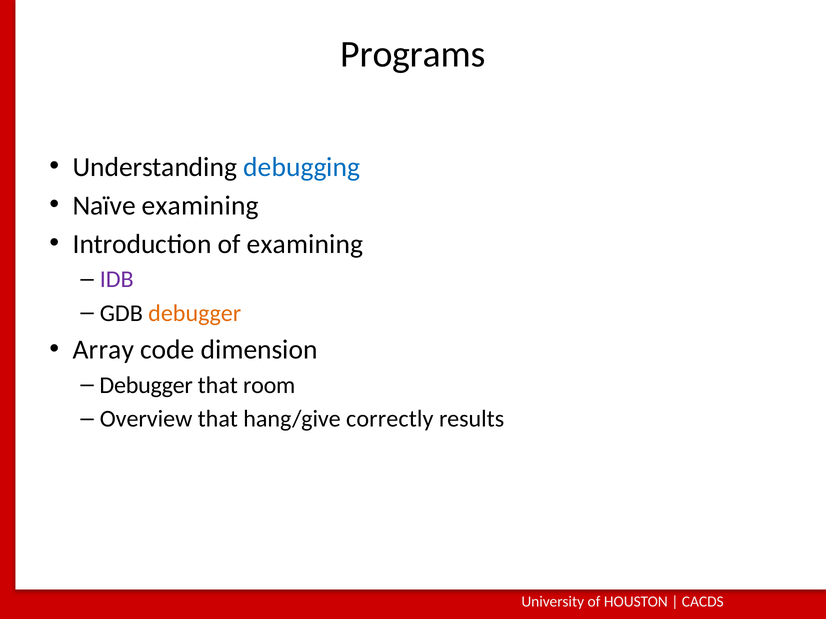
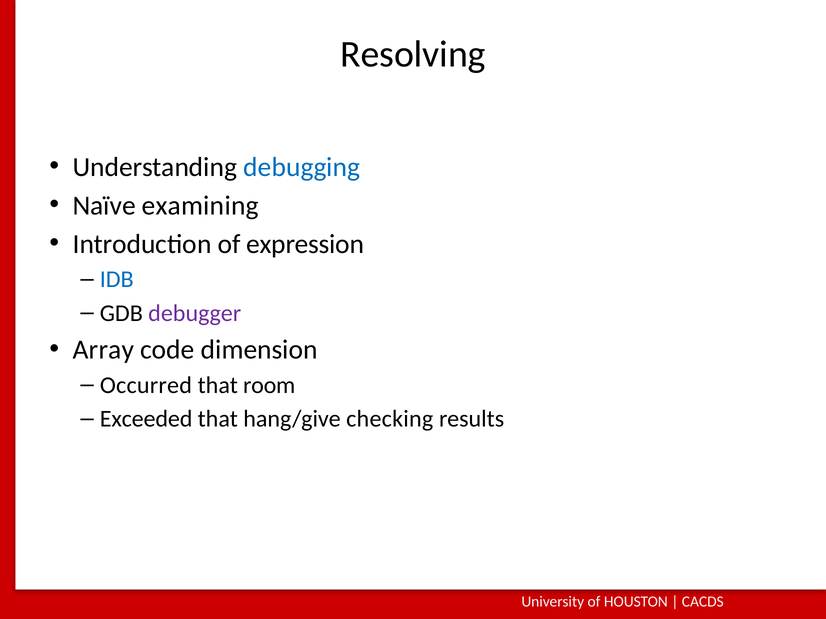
Programs: Programs -> Resolving (413, 54)
of examining: examining -> expression (305, 244)
IDB colour: purple -> blue (117, 280)
debugger colour: orange -> purple (195, 313)
Debugger: Debugger -> Occurred (146, 386)
Overview: Overview -> Exceeded (146, 419)
correctly: correctly -> checking (390, 419)
